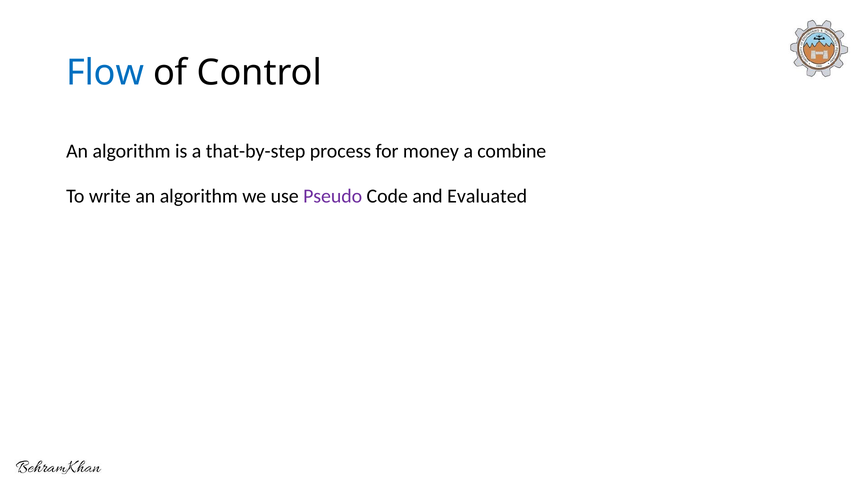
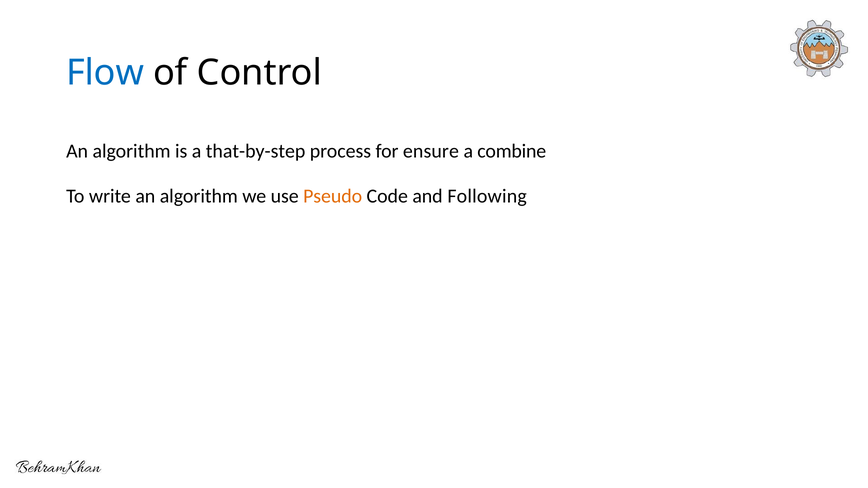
money: money -> ensure (431, 151)
Pseudo colour: purple -> orange (333, 196)
Evaluated: Evaluated -> Following (487, 196)
